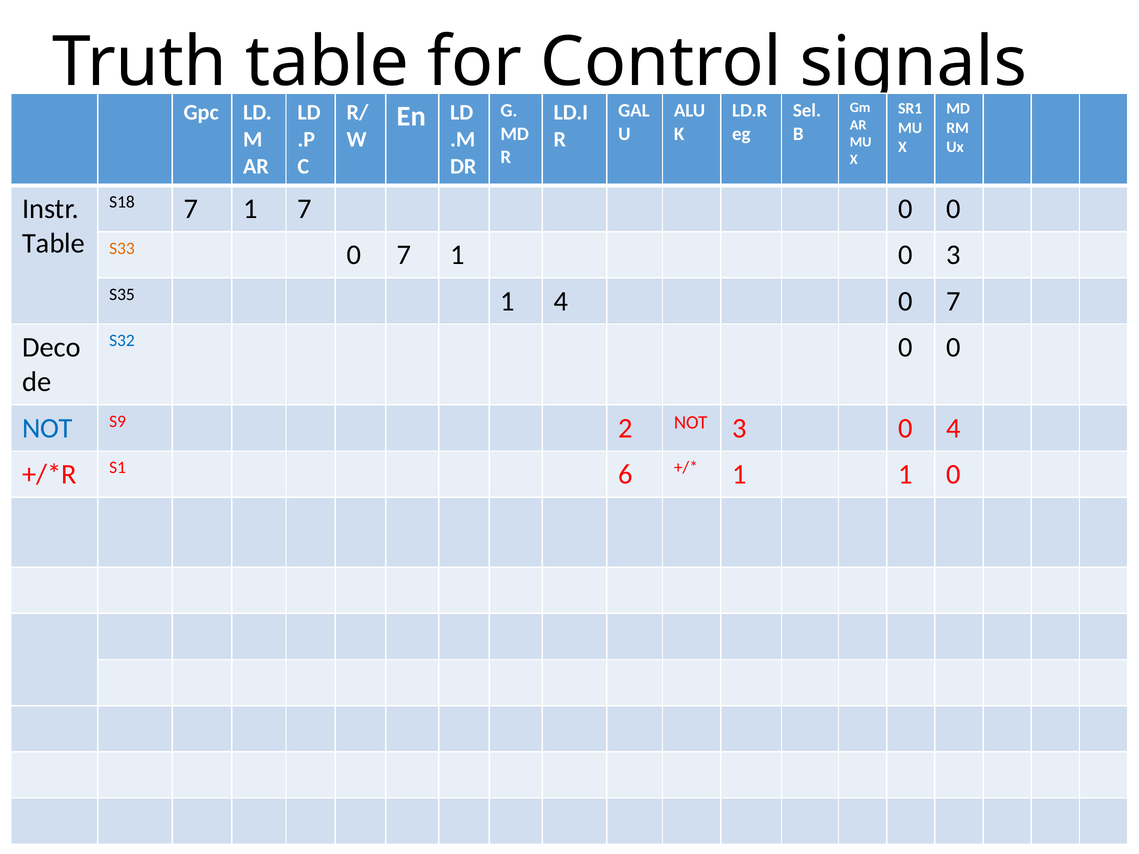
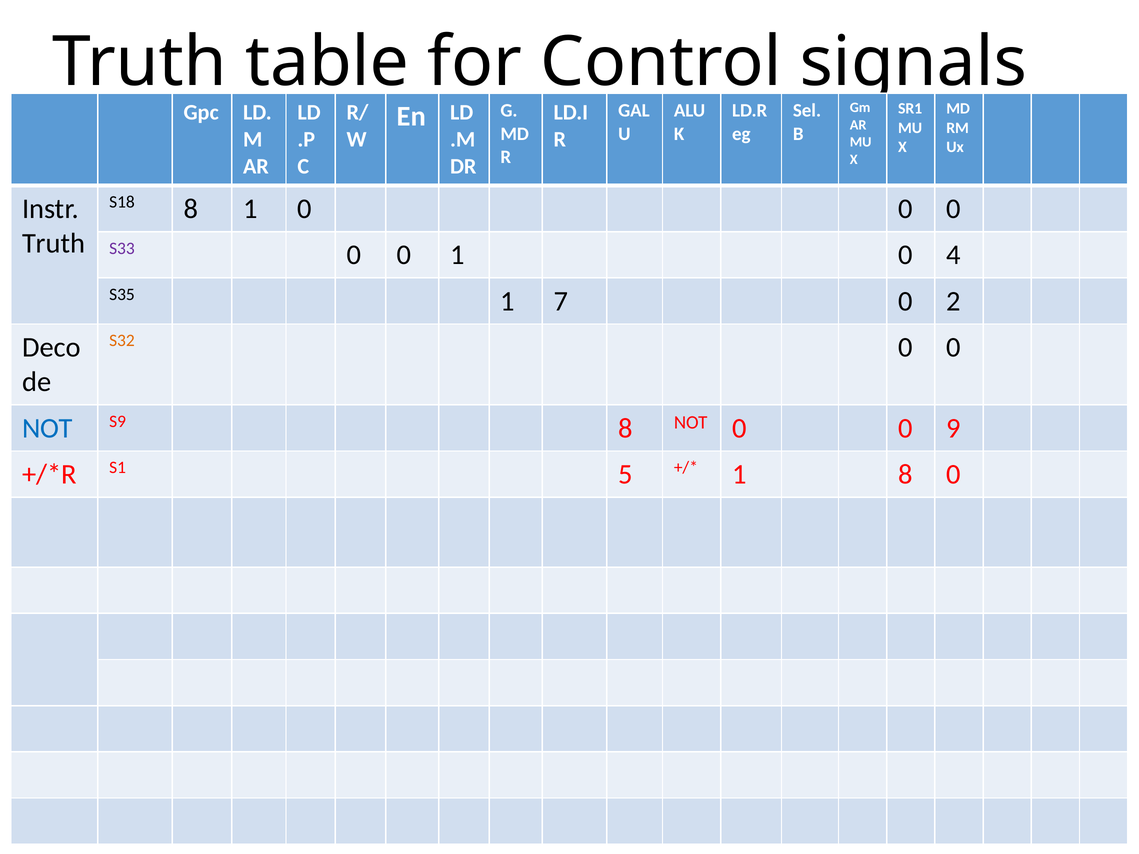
S18 7: 7 -> 8 (191, 209)
7: 7 -> 0 (305, 209)
Table: Table -> Truth (54, 244)
S33 colour: orange -> purple (122, 248)
7: 7 -> 0 (404, 255)
0 3: 3 -> 4 (953, 255)
1 4: 4 -> 7 (561, 301)
7: 7 -> 2 (953, 301)
S32 colour: blue -> orange (122, 341)
S9 2: 2 -> 8 (625, 428)
NOT 3: 3 -> 0 (739, 428)
0 4: 4 -> 9 (953, 428)
6: 6 -> 5 (625, 475)
1 1: 1 -> 8 (905, 475)
